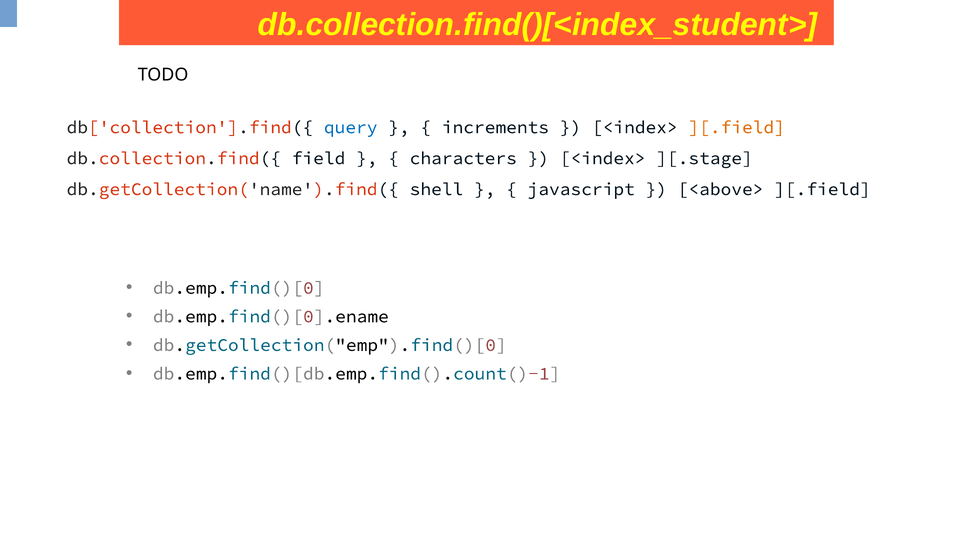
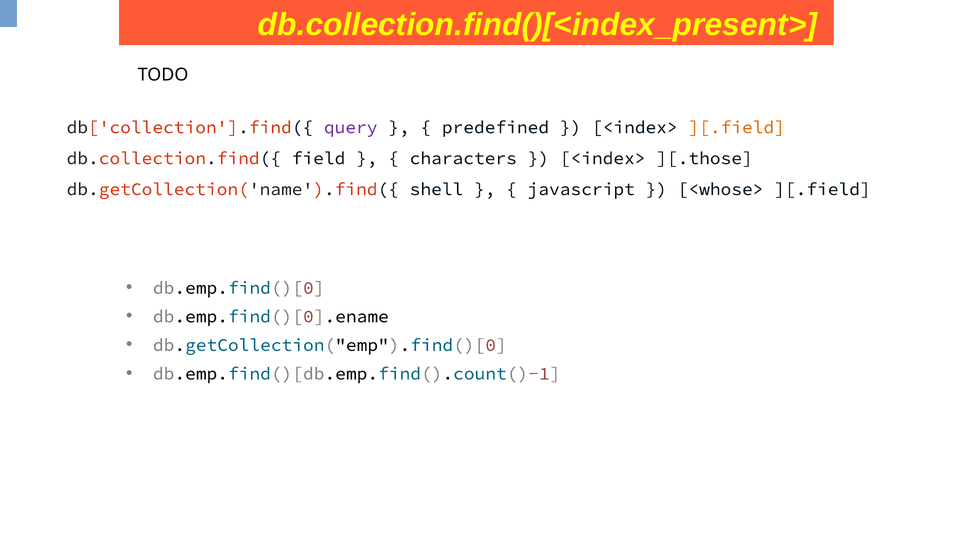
db.collection.find()[<index_student>: db.collection.find()[<index_student> -> db.collection.find()[<index_present> (538, 25)
query colour: blue -> purple (351, 127)
increments: increments -> predefined (495, 127)
][.stage: ][.stage -> ][.those (705, 158)
<above>: <above> -> <whose> (721, 189)
